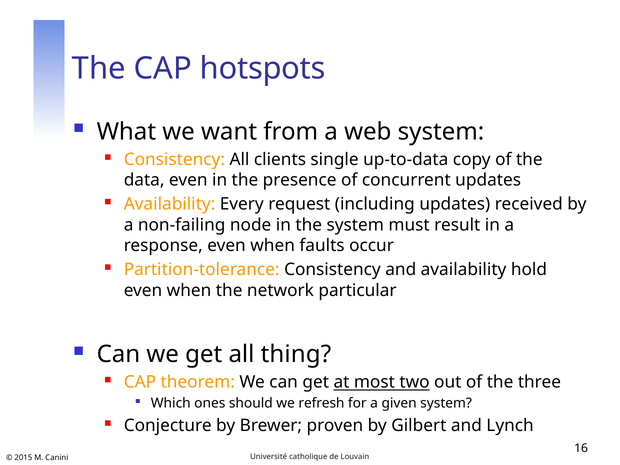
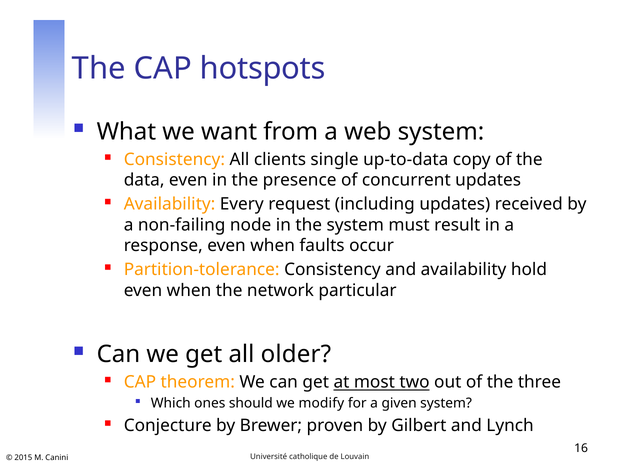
thing: thing -> older (296, 354)
refresh: refresh -> modify (321, 403)
